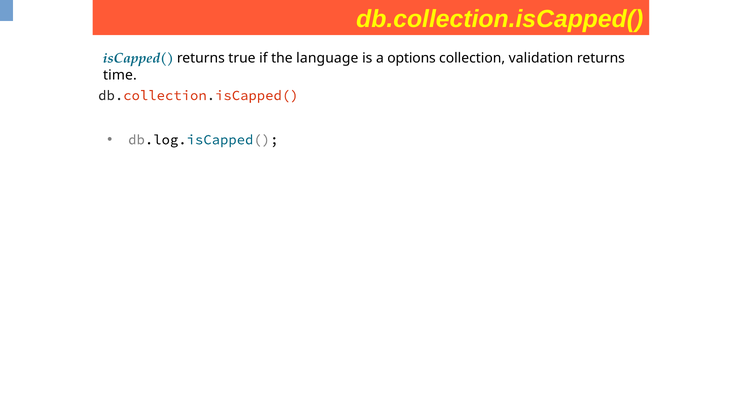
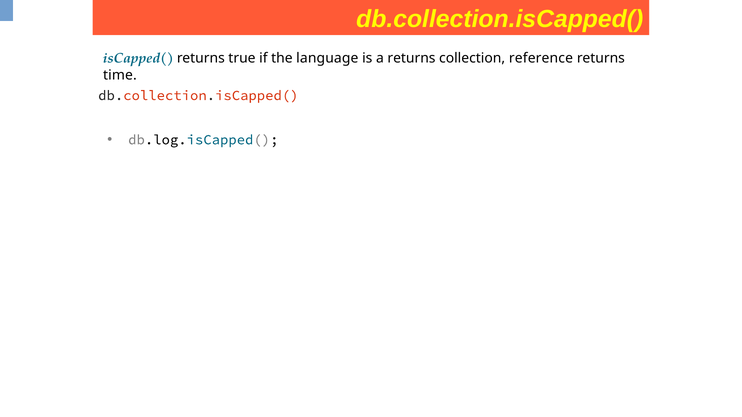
a options: options -> returns (411, 58)
validation: validation -> reference (541, 58)
